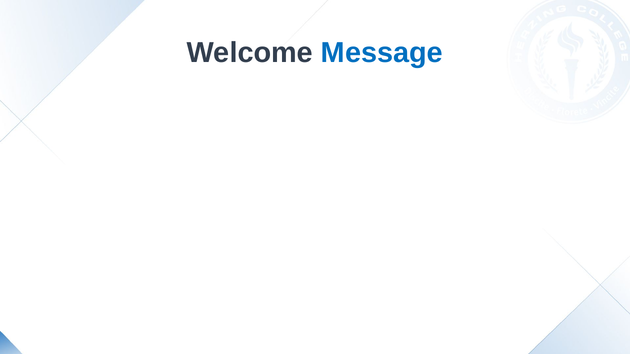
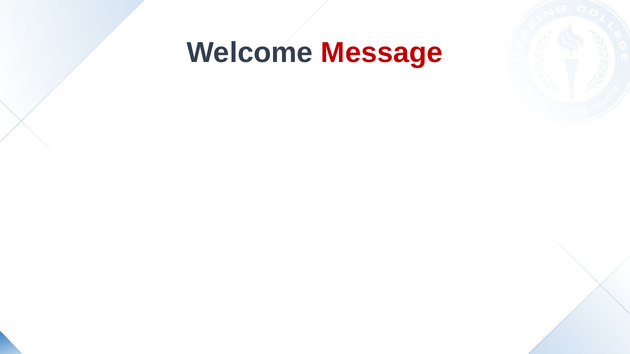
Message colour: blue -> red (382, 53)
